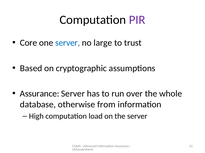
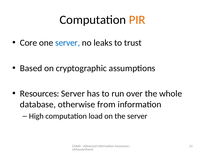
PIR colour: purple -> orange (137, 20)
large: large -> leaks (103, 43)
Assurance: Assurance -> Resources (40, 94)
